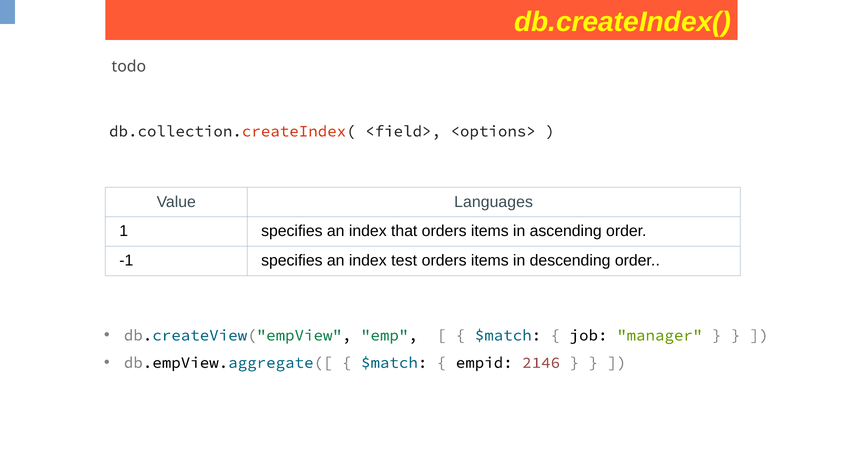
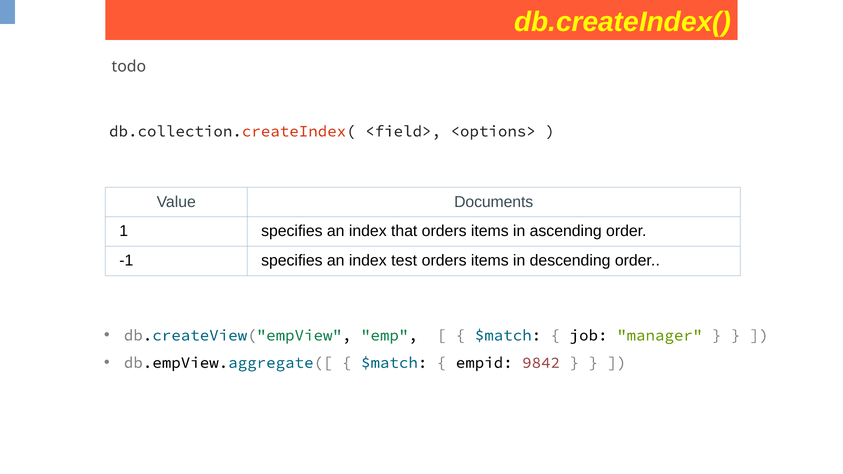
Languages: Languages -> Documents (494, 202)
2146: 2146 -> 9842 (541, 363)
